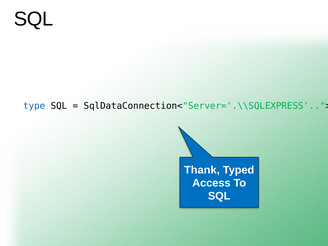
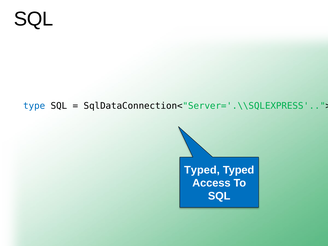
Thank: Thank -> Typed (202, 170)
